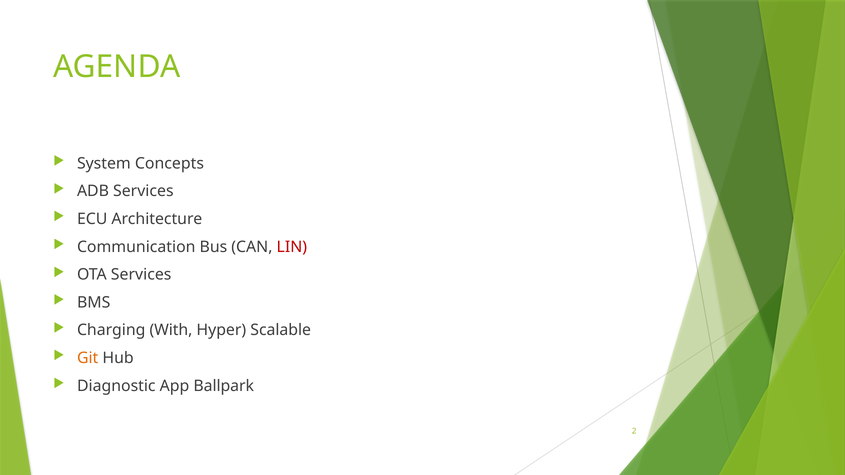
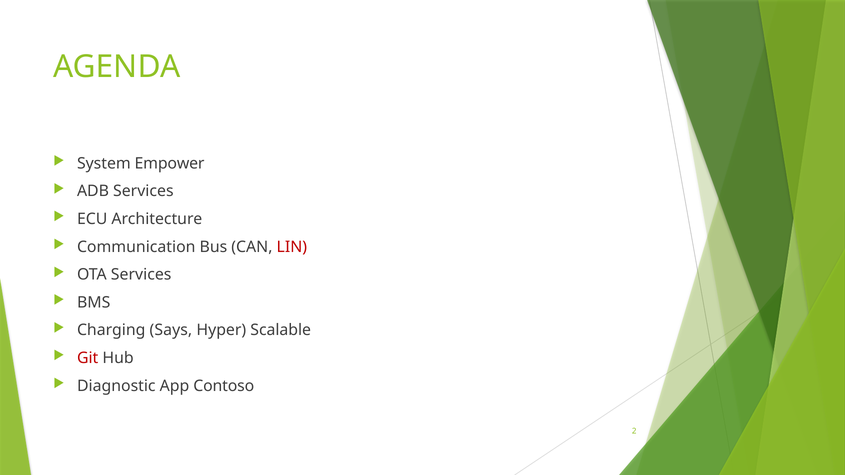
Concepts: Concepts -> Empower (170, 164)
With: With -> Says (171, 330)
Git colour: orange -> red (88, 358)
Ballpark: Ballpark -> Contoso (224, 386)
